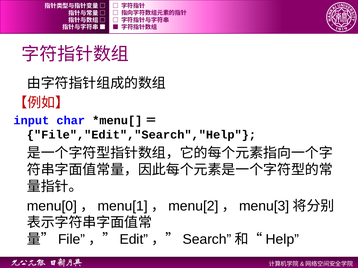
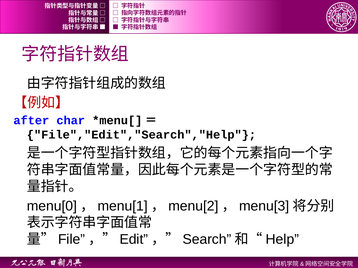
input: input -> after (31, 121)
